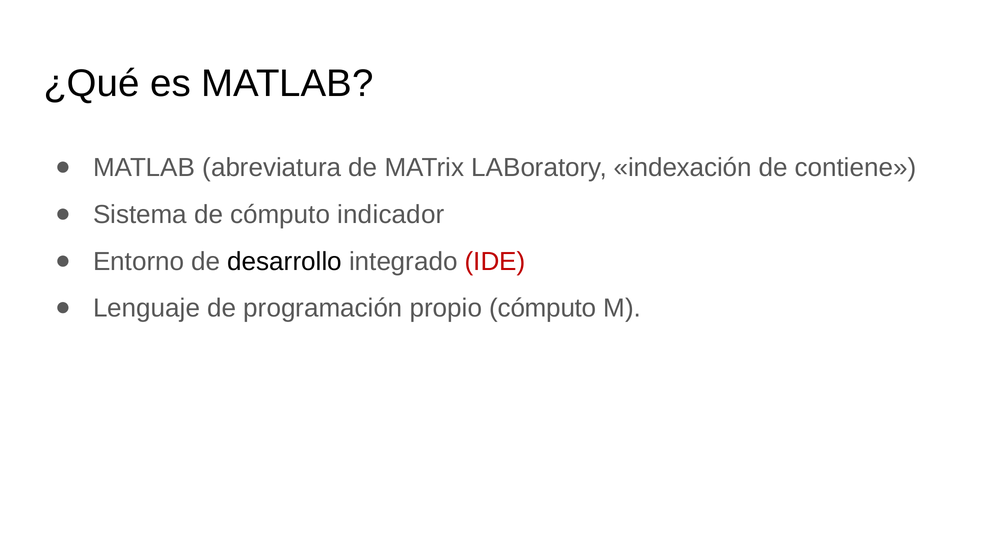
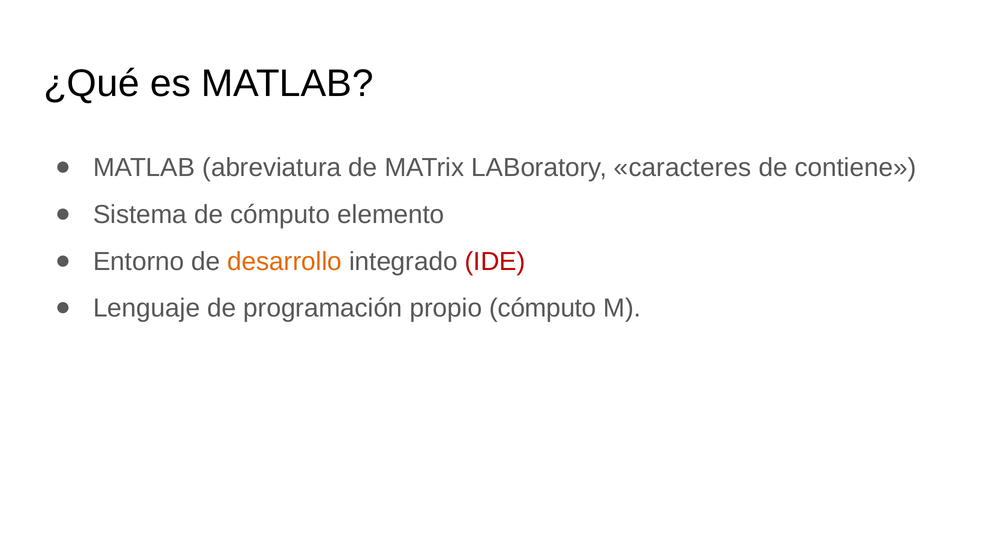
indexación: indexación -> caracteres (683, 168)
indicador: indicador -> elemento (391, 215)
desarrollo colour: black -> orange (285, 262)
